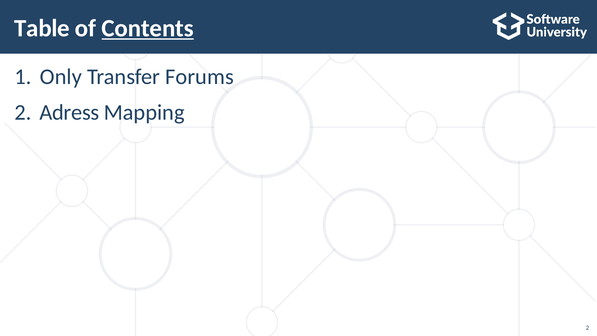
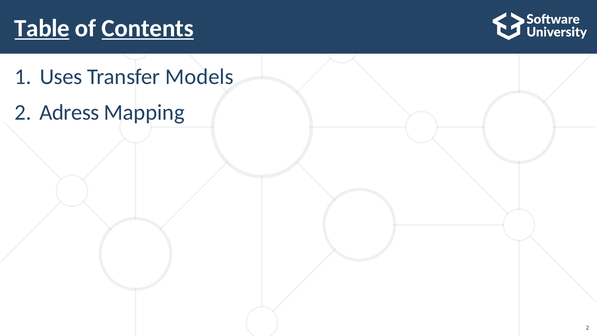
Table underline: none -> present (42, 28)
Only: Only -> Uses (61, 77)
Forums: Forums -> Models (199, 77)
